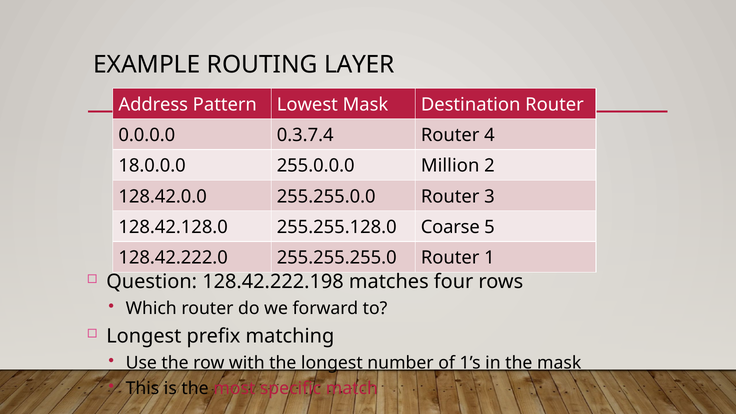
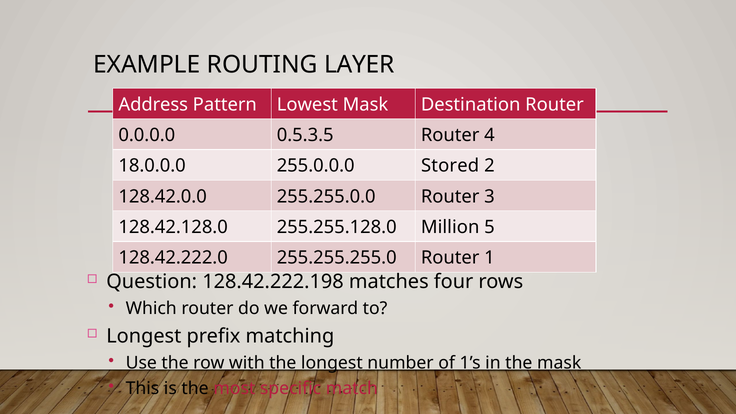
0.3.7.4: 0.3.7.4 -> 0.5.3.5 (305, 135)
Million: Million -> Stored (450, 166)
Coarse: Coarse -> Million (450, 227)
